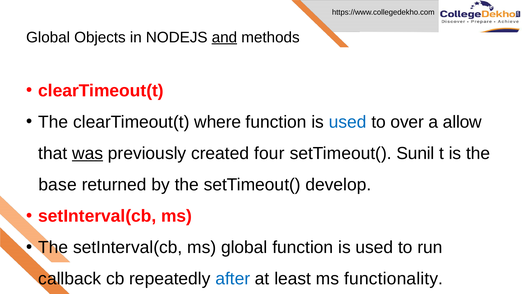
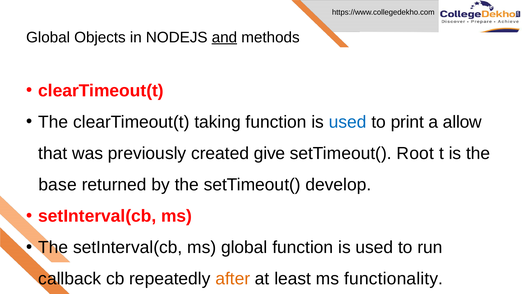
where: where -> taking (218, 122)
over: over -> print (407, 122)
was underline: present -> none (88, 153)
four: four -> give (270, 153)
Sunil: Sunil -> Root (415, 153)
after colour: blue -> orange (233, 279)
